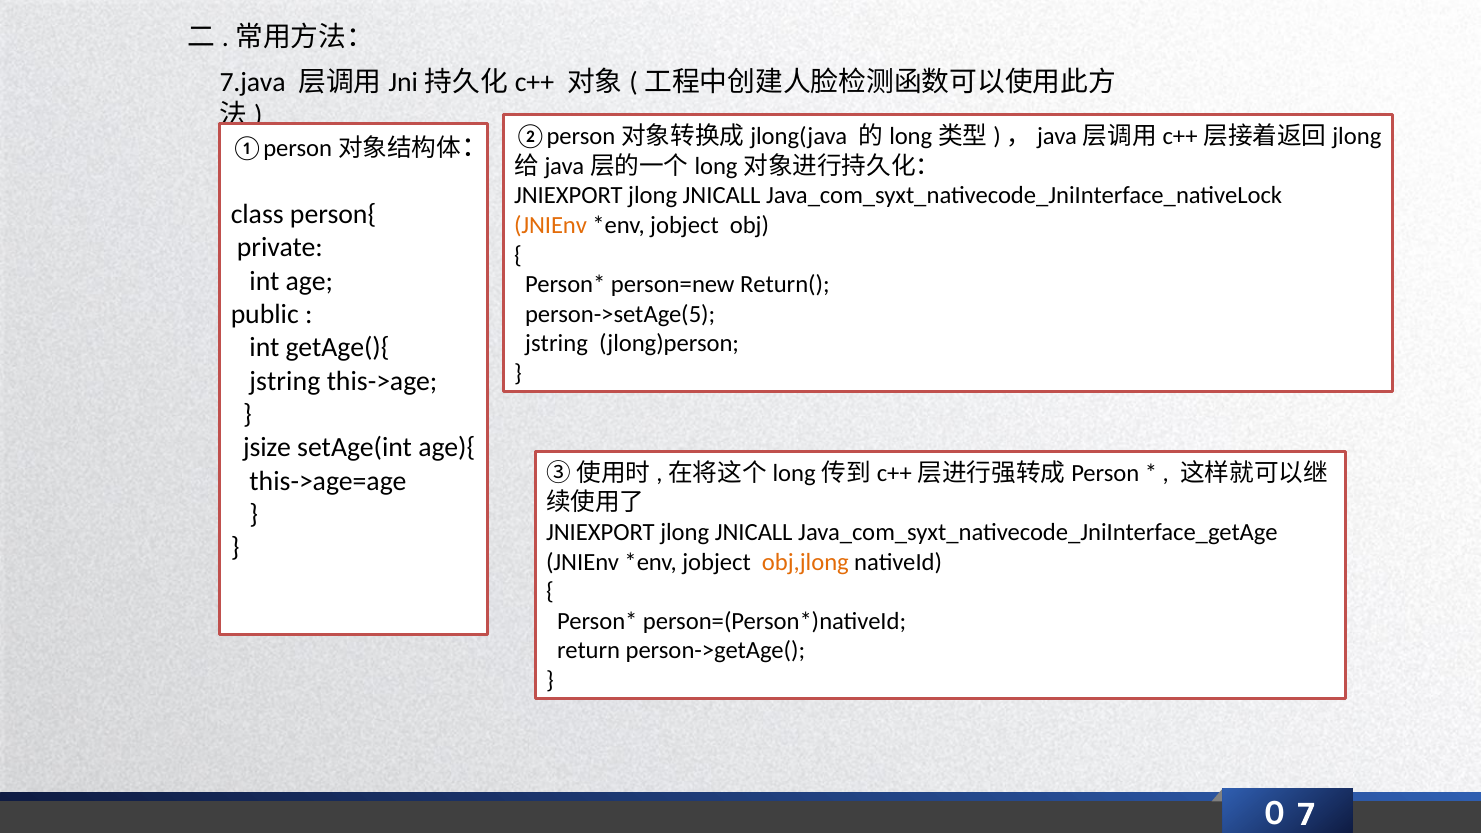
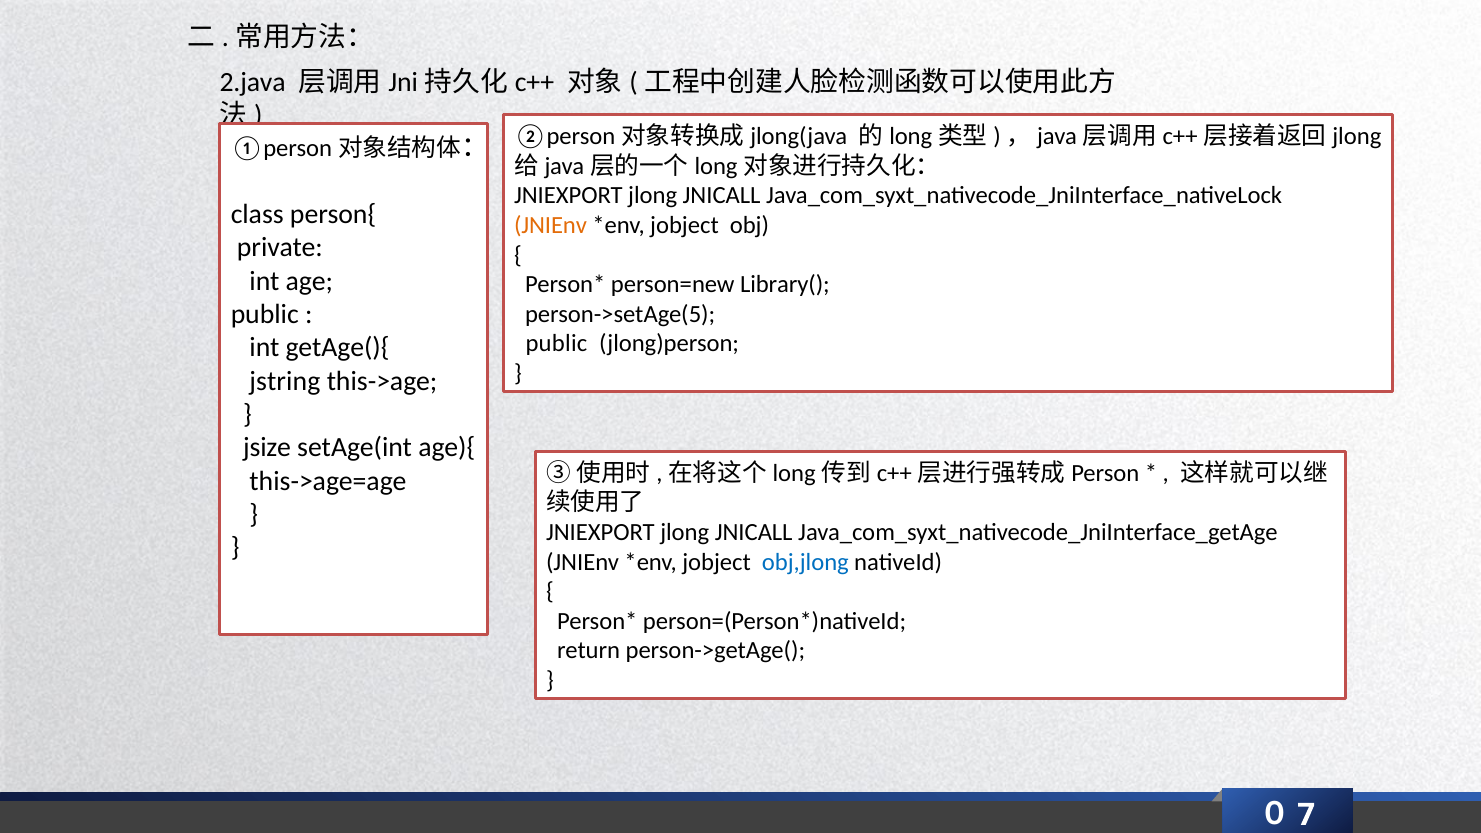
7.java: 7.java -> 2.java (253, 82)
Return(: Return( -> Library( (785, 284)
jstring: jstring -> public (556, 344)
obj,jlong colour: orange -> blue (805, 562)
